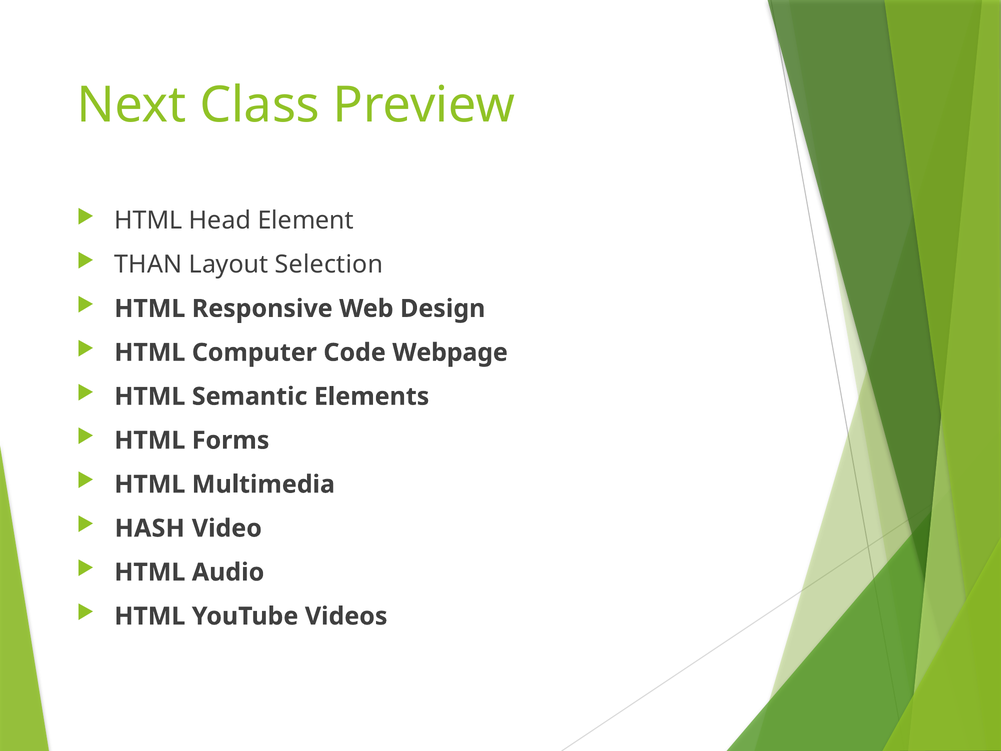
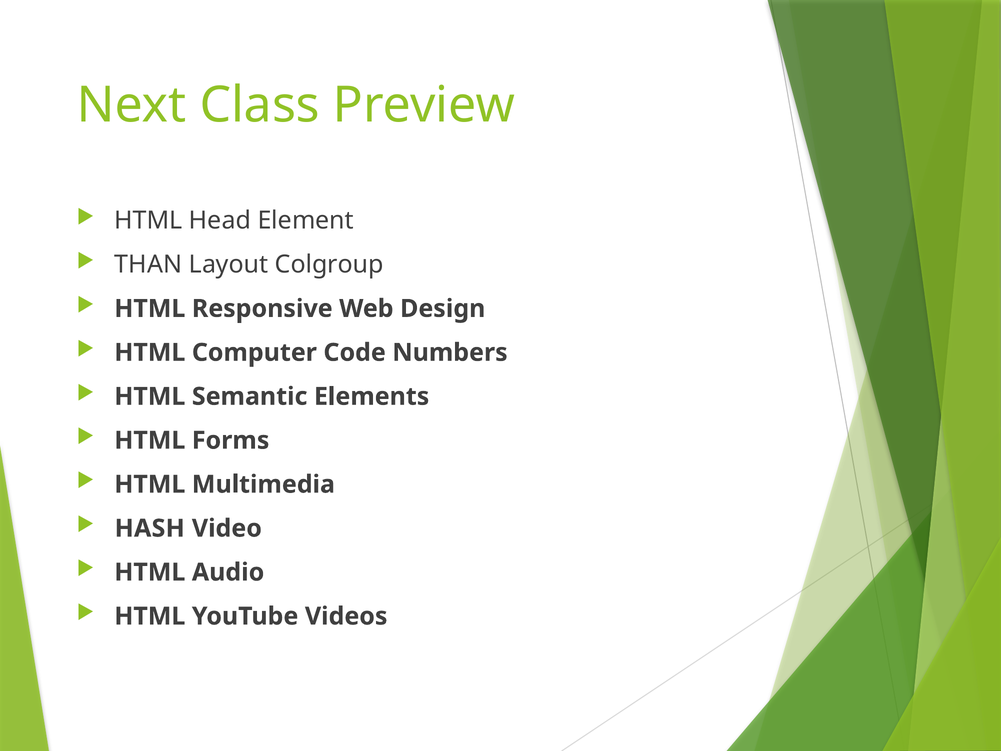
Selection: Selection -> Colgroup (329, 265)
Webpage: Webpage -> Numbers (450, 352)
